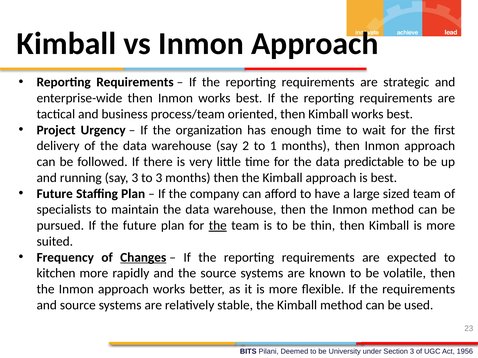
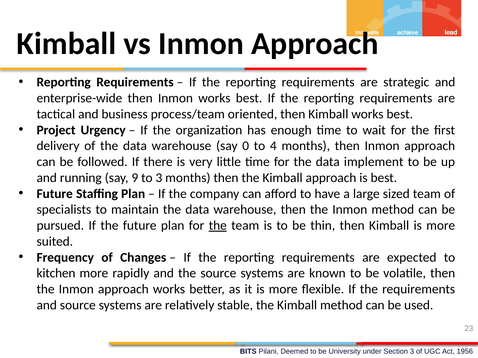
2: 2 -> 0 (246, 146)
1: 1 -> 4 (273, 146)
predictable: predictable -> implement (374, 162)
say 3: 3 -> 9 (135, 178)
Changes underline: present -> none (143, 258)
